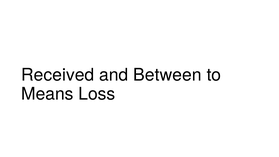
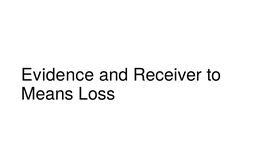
Received: Received -> Evidence (58, 75)
Between: Between -> Receiver (167, 75)
